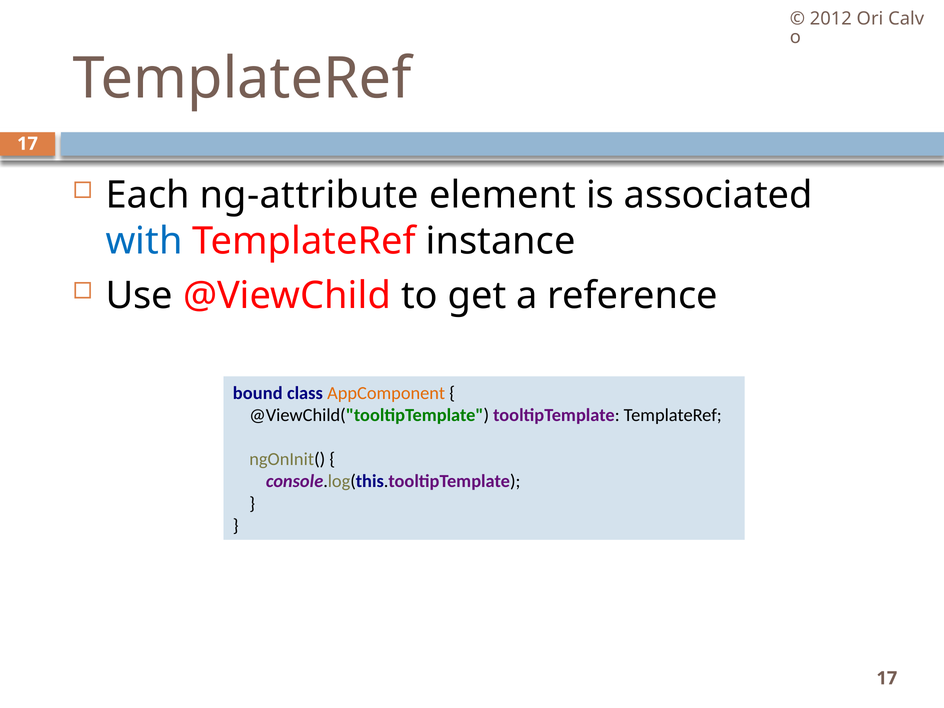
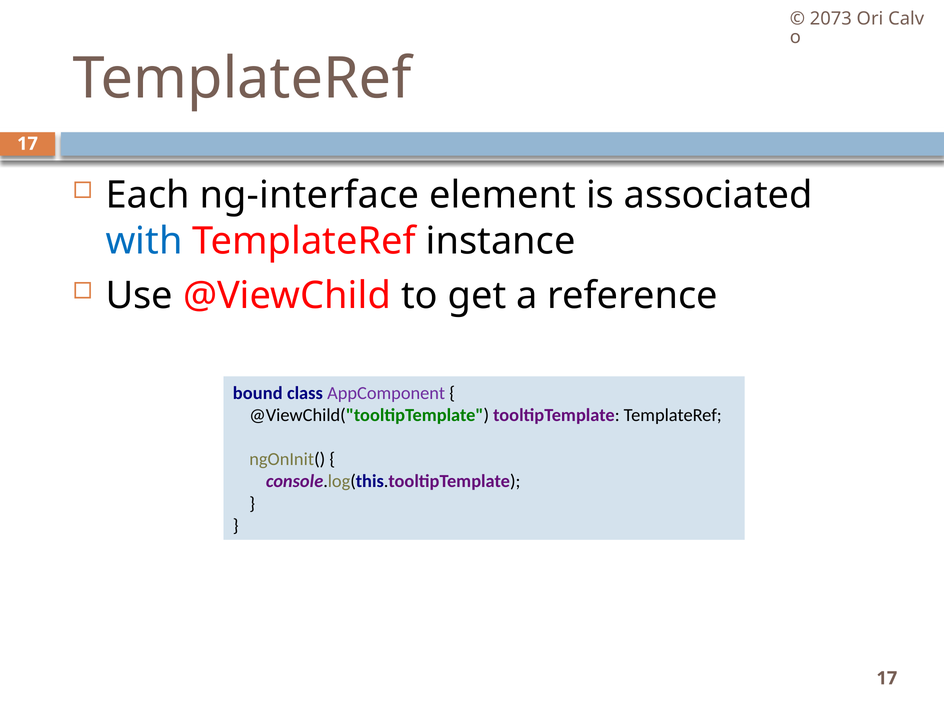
2012: 2012 -> 2073 (831, 19)
ng-attribute: ng-attribute -> ng-interface (309, 195)
AppComponent colour: orange -> purple (386, 393)
